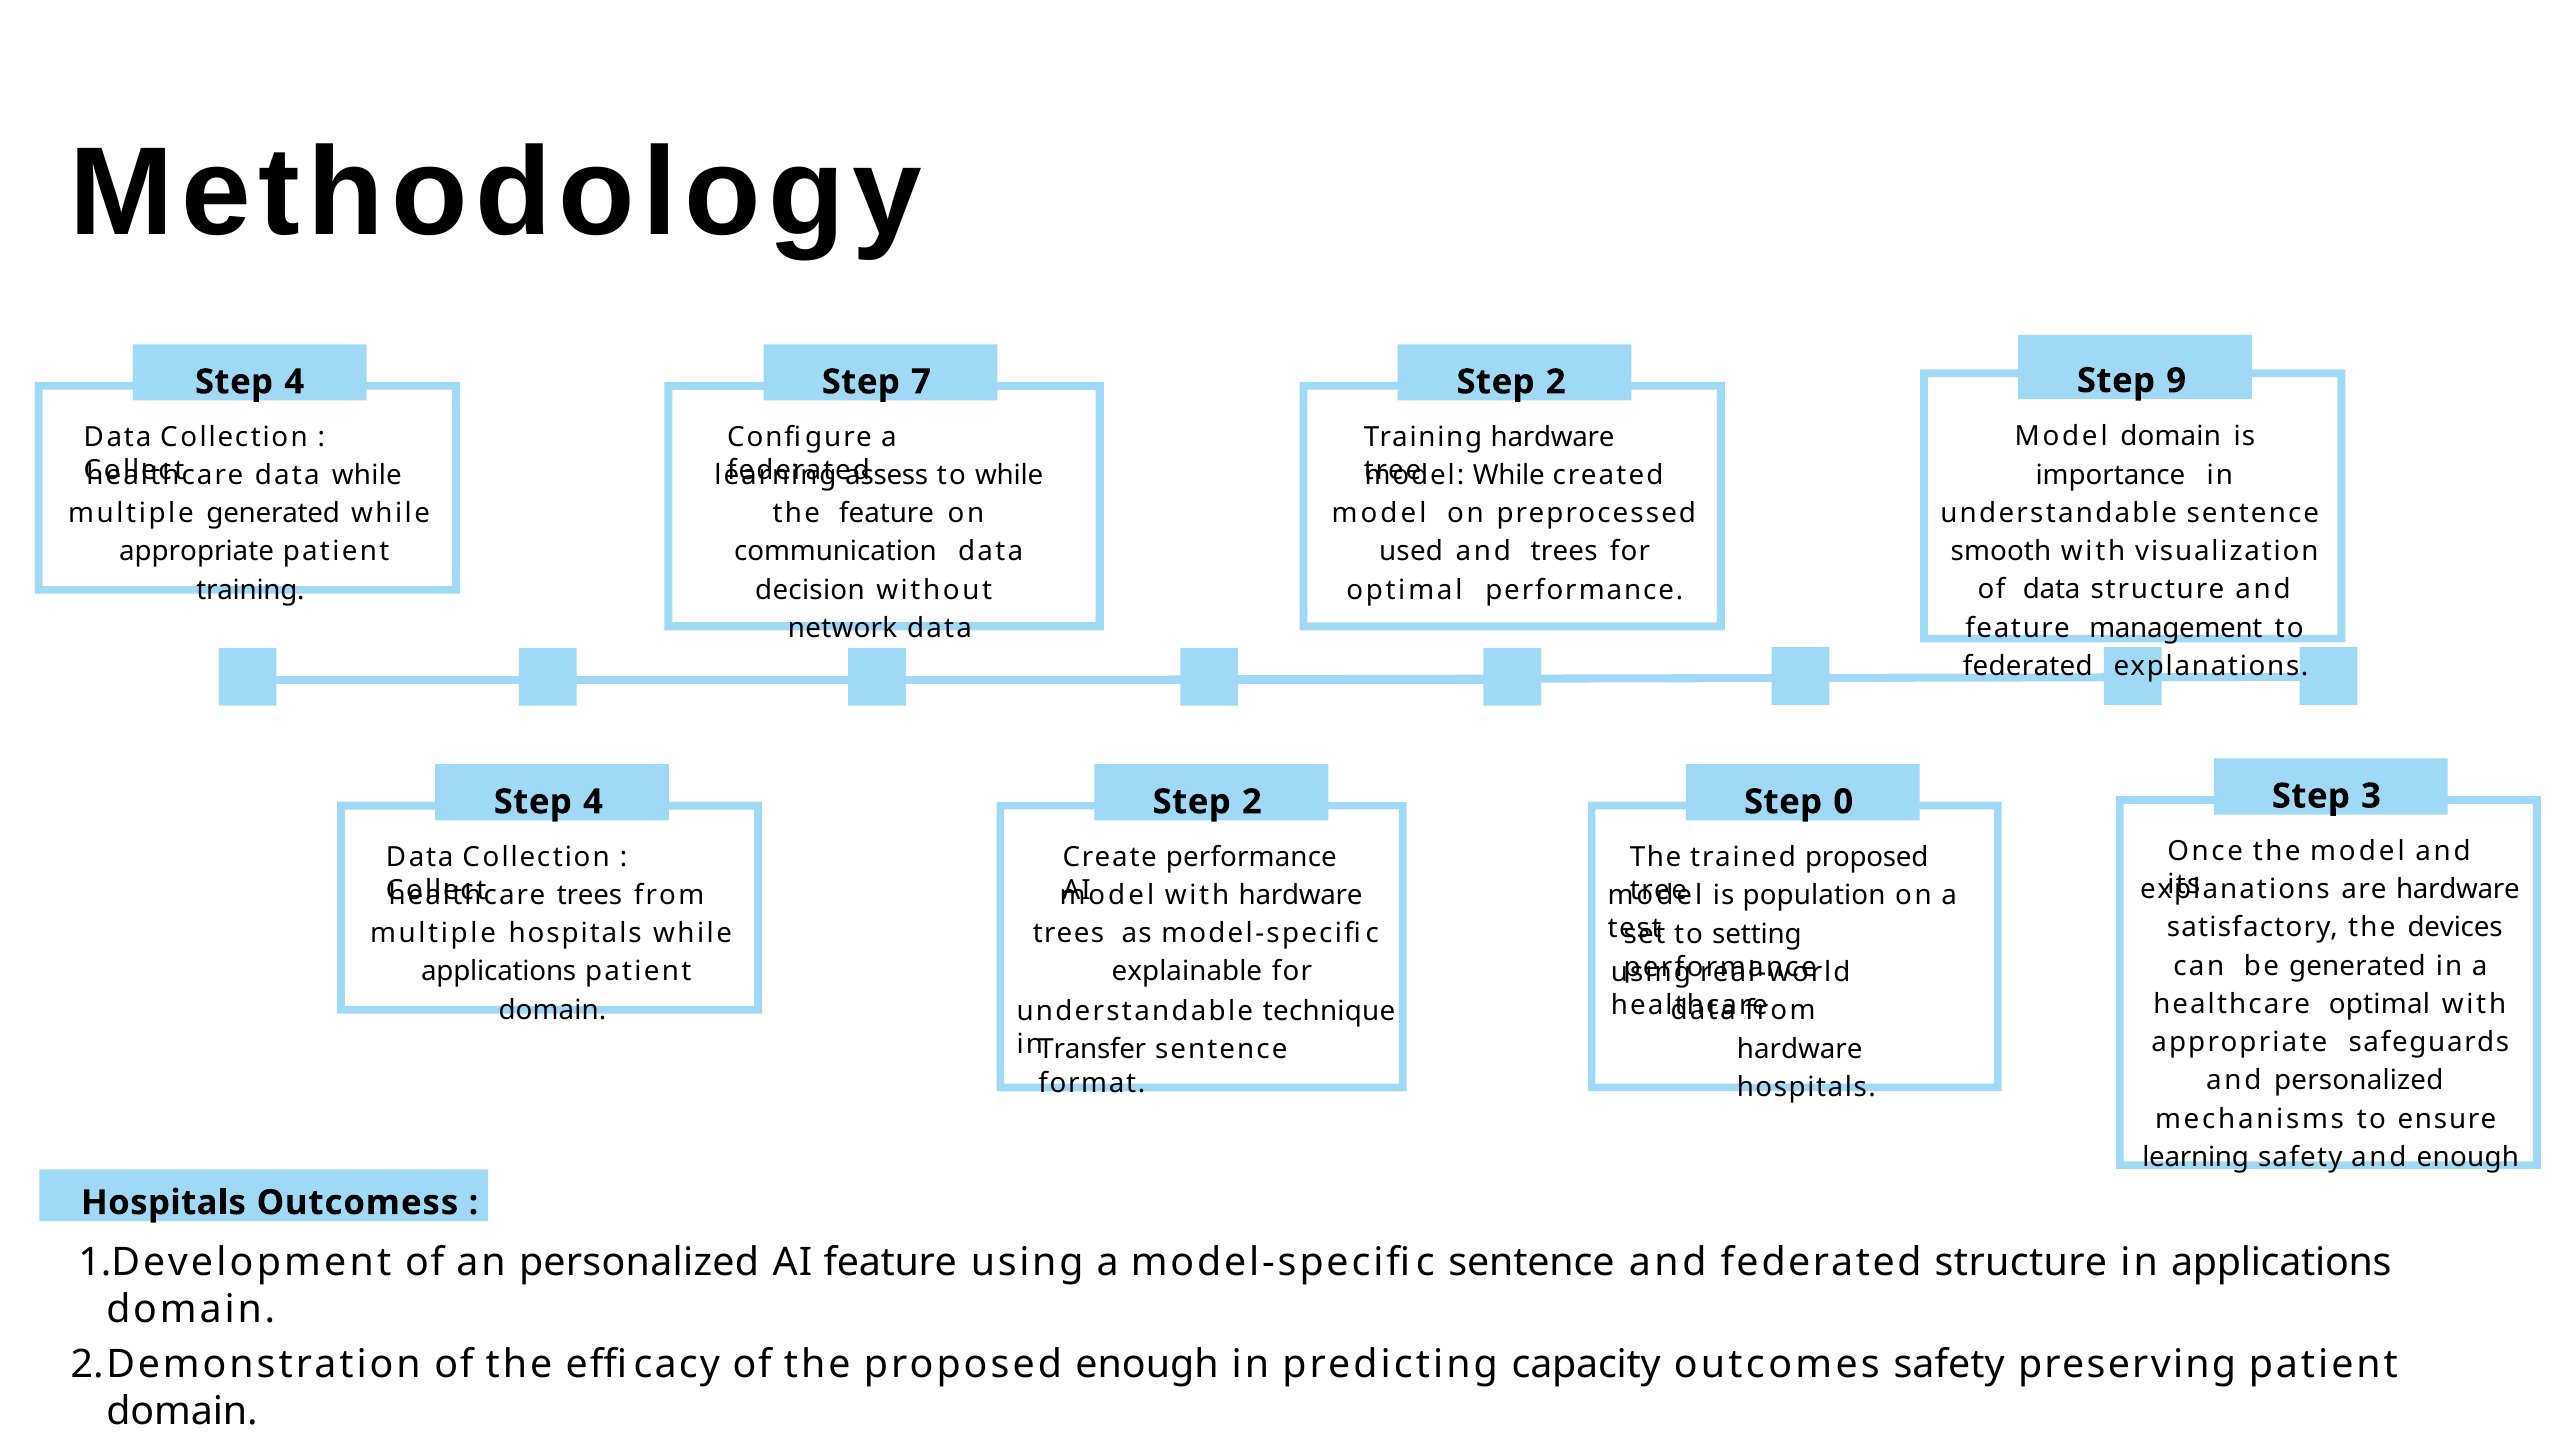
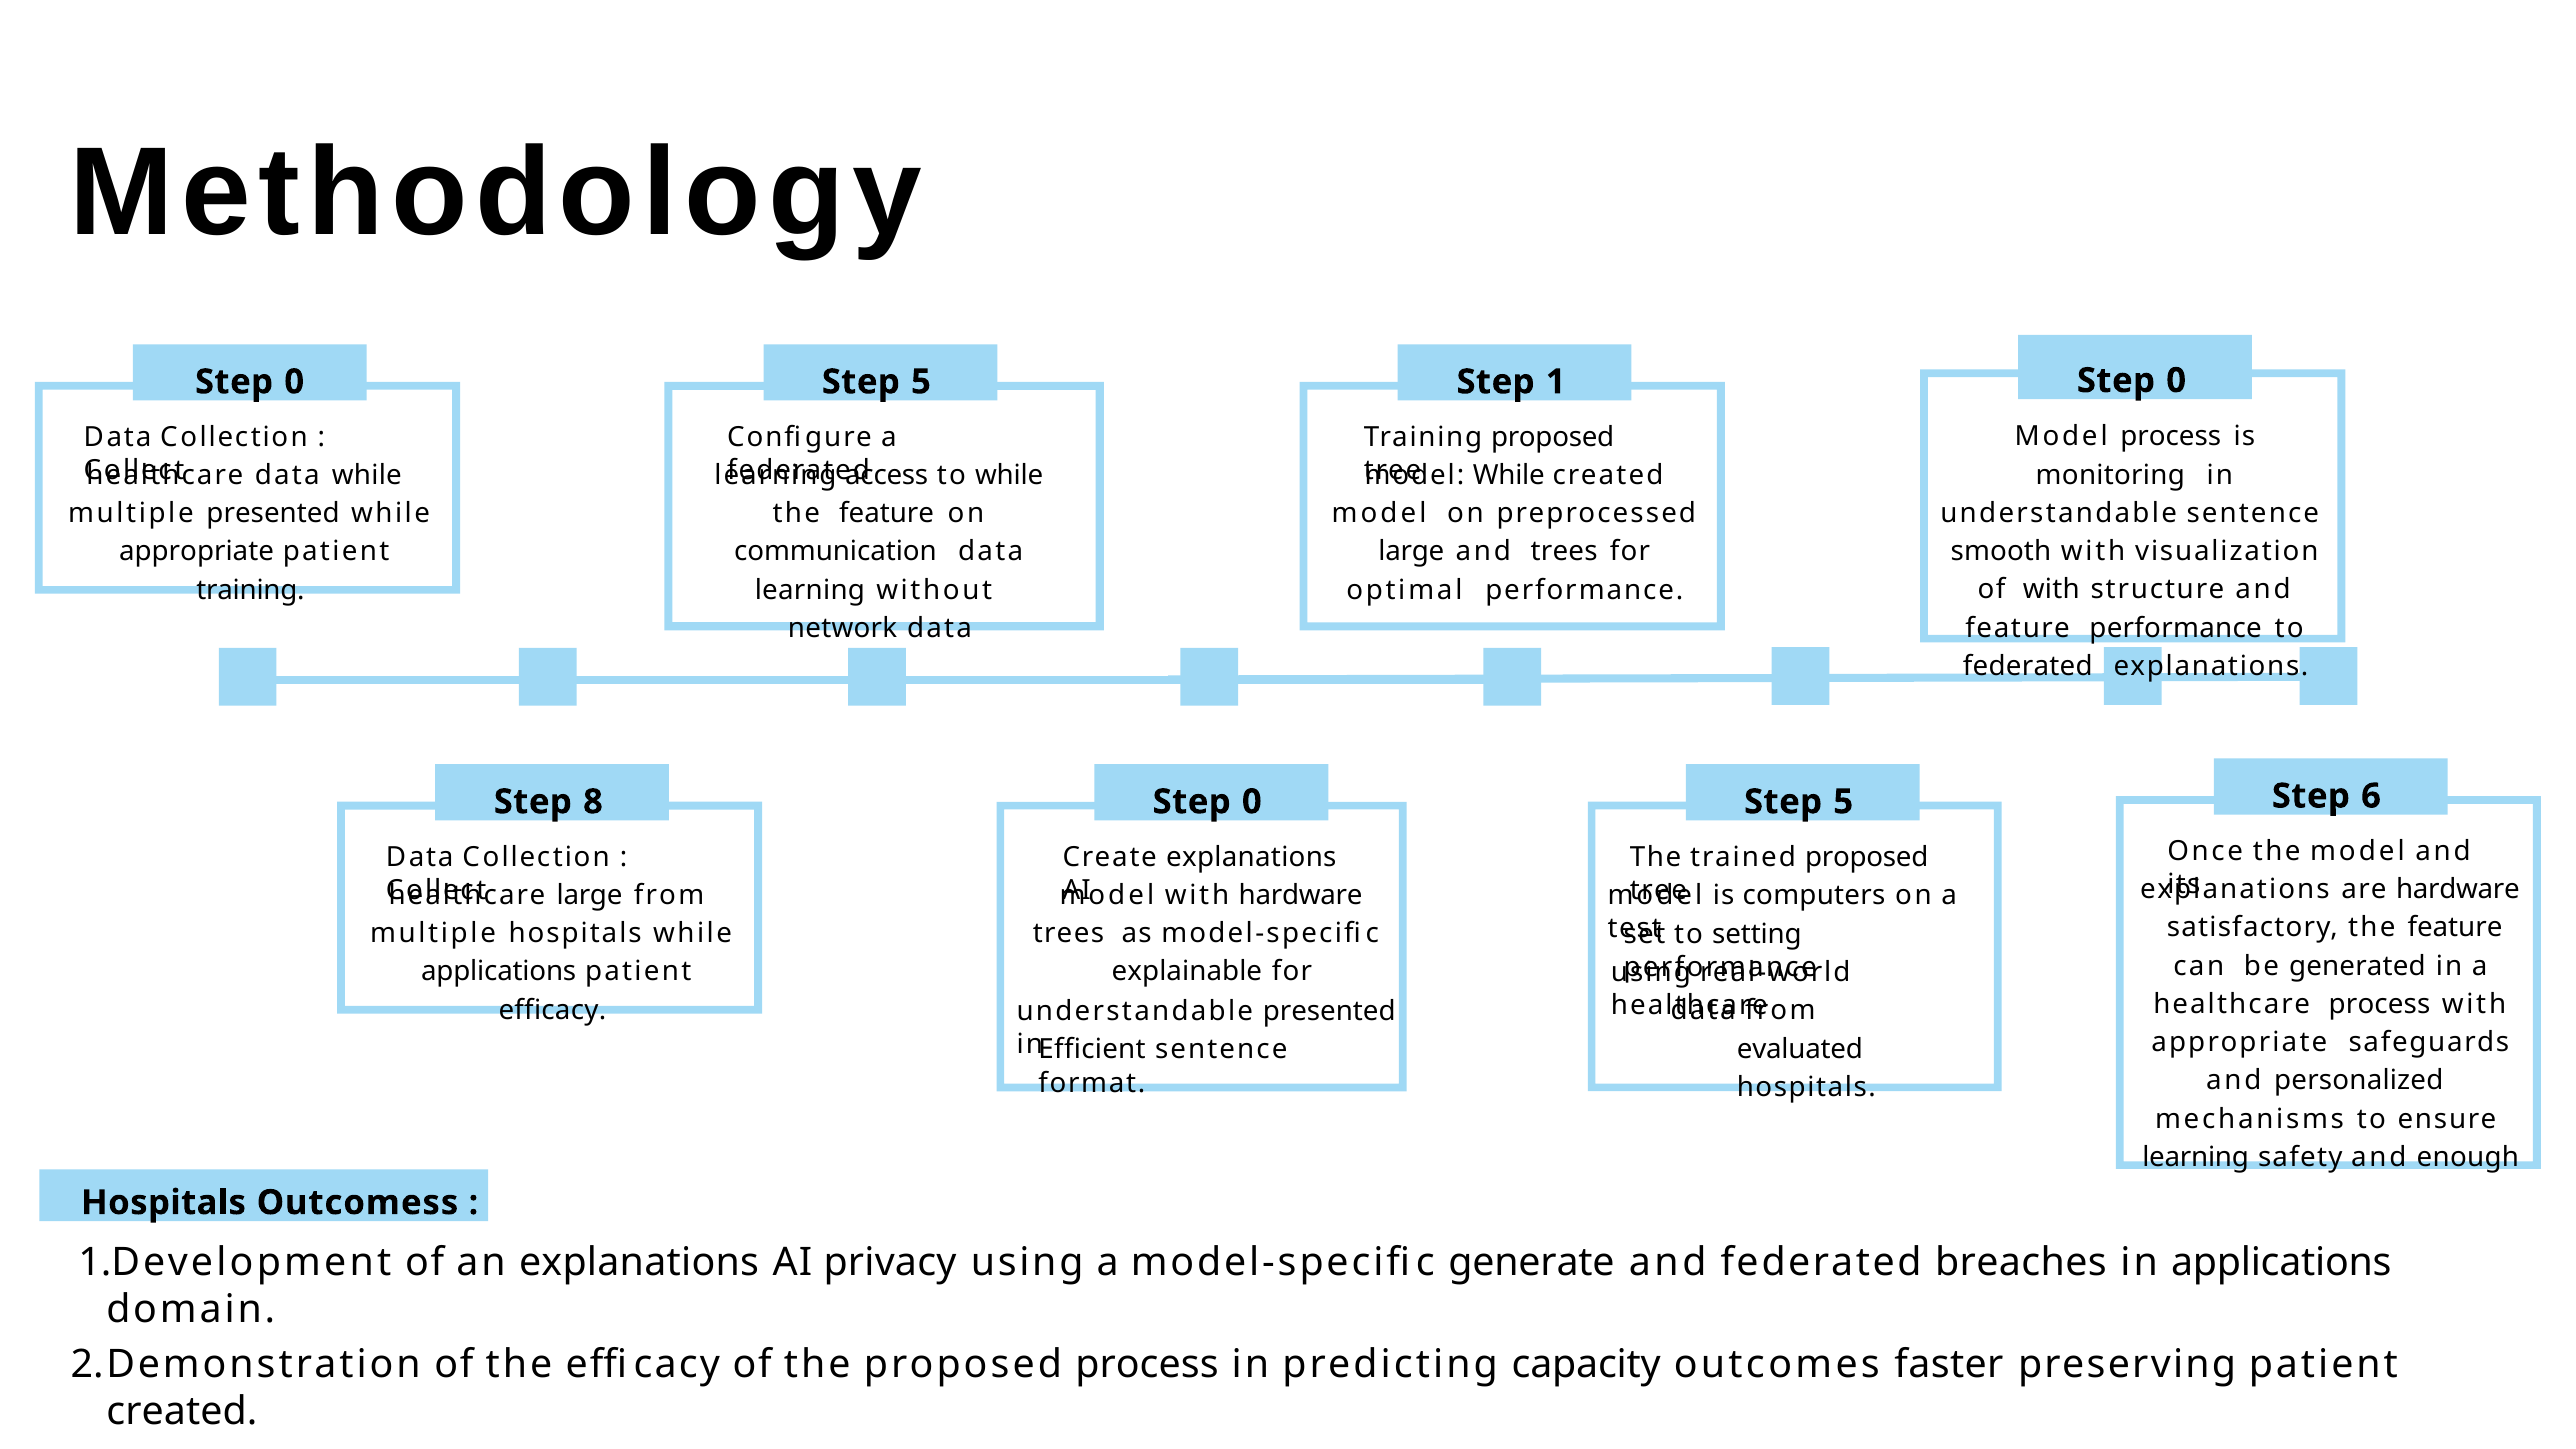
9: 9 -> 0 (2176, 381)
4: 4 -> 0 (294, 382)
7: 7 -> 5 (921, 382)
2: 2 -> 1 (1556, 382)
Model domain: domain -> process (2171, 437)
Training hardware: hardware -> proposed (1553, 437)
importance: importance -> monitoring (2110, 475)
assess: assess -> access (887, 475)
multiple generated: generated -> presented (273, 514)
used: used -> large (1411, 552)
of data: data -> with (2051, 590)
decision: decision -> learning (810, 590)
feature management: management -> performance (2176, 628)
3: 3 -> 6 (2371, 796)
4: 4 -> 8 (593, 802)
2: 2 -> 0 (1252, 802)
0: 0 -> 5 (1843, 802)
Create performance: performance -> explanations (1251, 857)
trees: trees -> large (590, 895)
is population: population -> computers (1814, 896)
satisfactory the devices: devices -> feature (2455, 928)
healthcare optimal: optimal -> process (2380, 1004)
domain: domain -> efficacy (552, 1010)
understandable technique: technique -> presented (1329, 1011)
hardware: hardware -> evaluated (1800, 1049)
Transfer: Transfer -> Efficient (1092, 1050)
an personalized: personalized -> explanations (639, 1262)
AI feature: feature -> privacy (890, 1262)
model-specific sentence: sentence -> generate (1531, 1262)
federated structure: structure -> breaches (2021, 1262)
proposed enough: enough -> process (1147, 1365)
outcomes safety: safety -> faster (1949, 1365)
domain: domain -> created (182, 1412)
